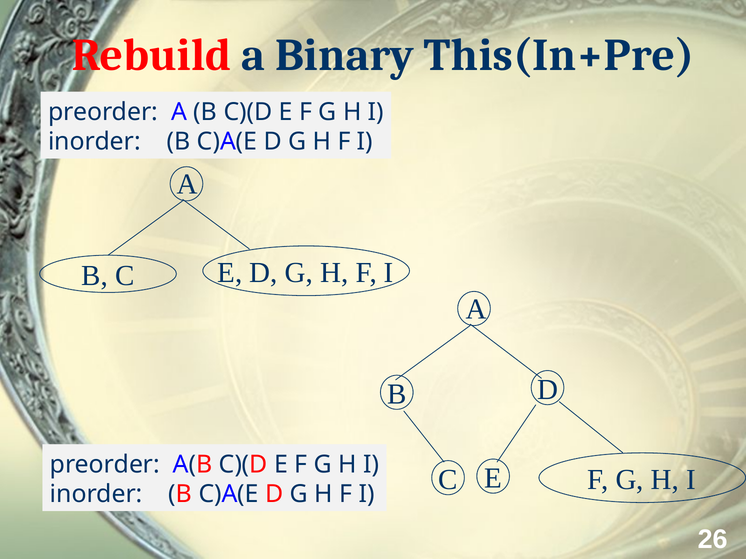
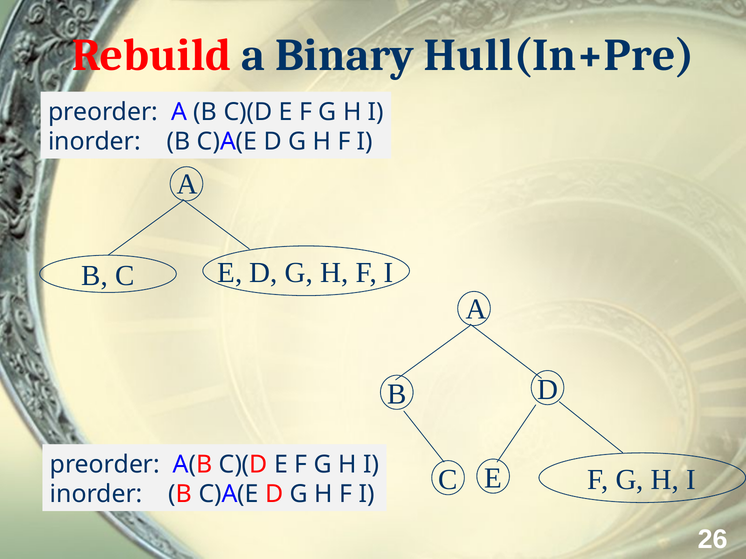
This(In+Pre: This(In+Pre -> Hull(In+Pre (559, 55)
